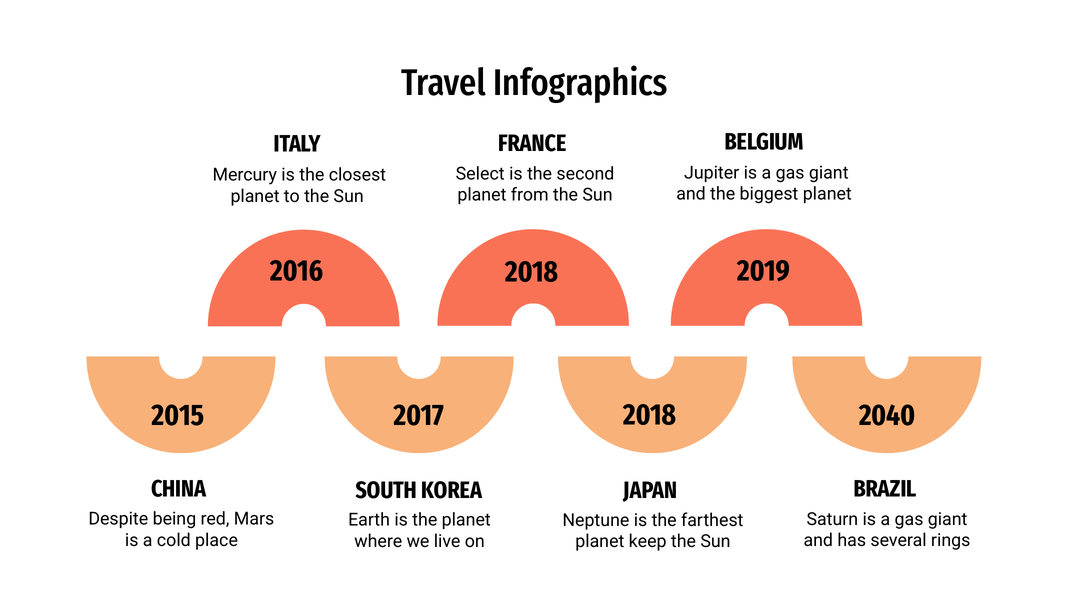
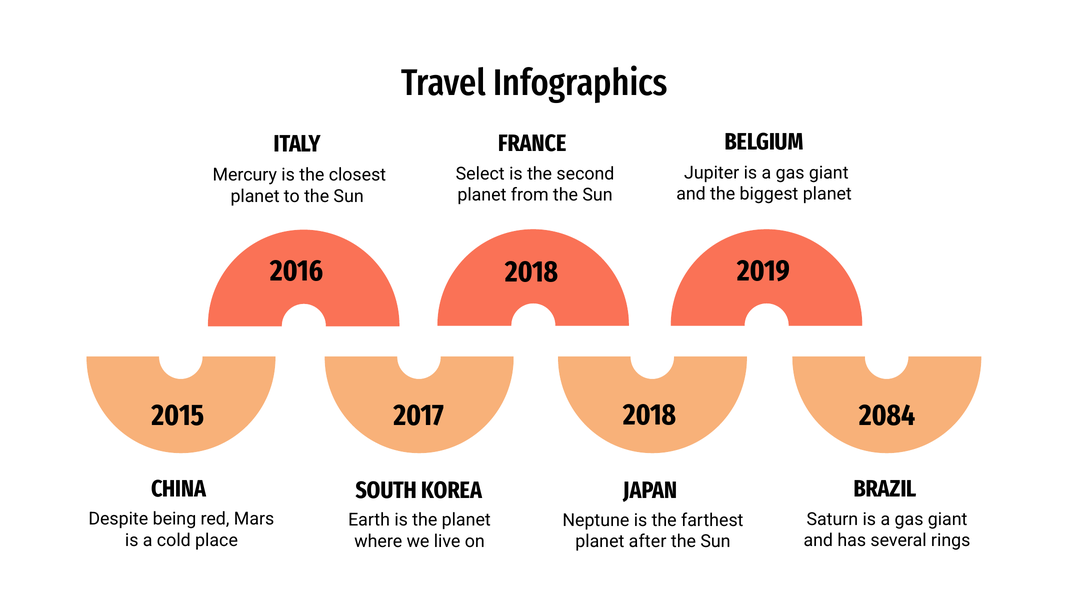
2040: 2040 -> 2084 (887, 416)
keep: keep -> after (648, 542)
